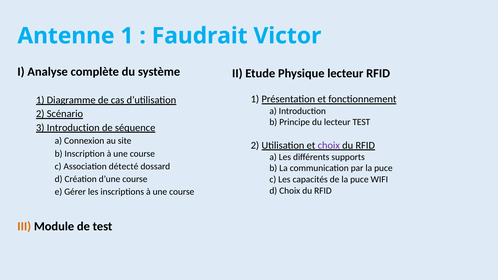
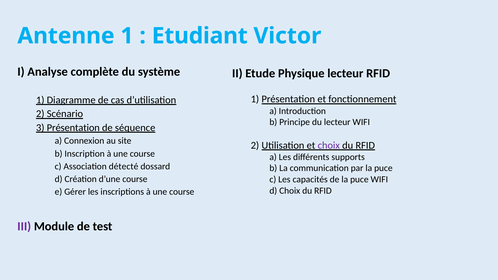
Faudrait: Faudrait -> Etudiant (200, 36)
lecteur TEST: TEST -> WIFI (361, 122)
3 Introduction: Introduction -> Présentation (73, 128)
III colour: orange -> purple (24, 227)
